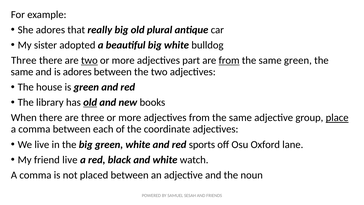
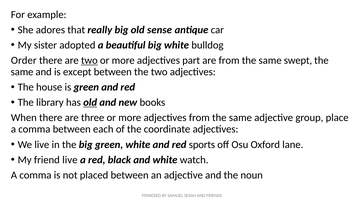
plural: plural -> sense (160, 30)
Three: Three -> Order (24, 60)
from underline: present -> none (229, 60)
same green: green -> swept (298, 60)
is adores: adores -> except (77, 72)
place underline: present -> none (337, 118)
